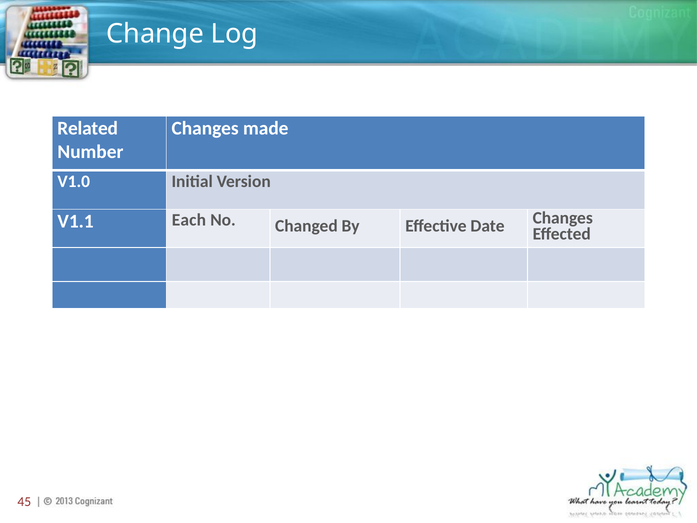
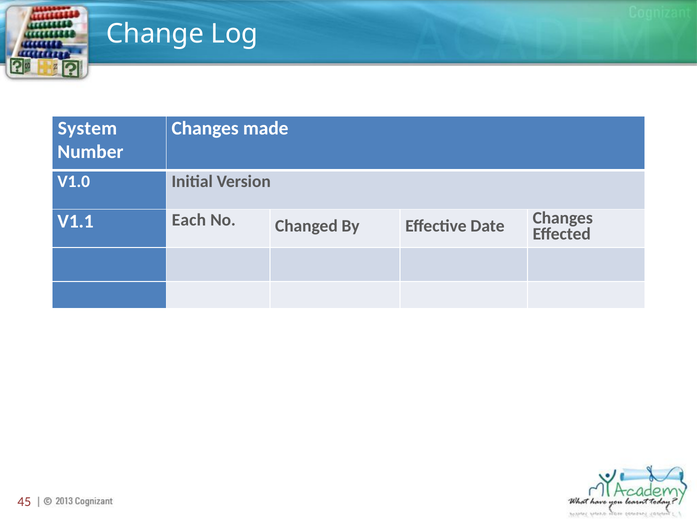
Related: Related -> System (87, 128)
